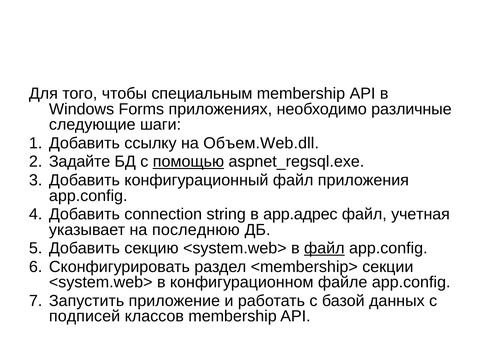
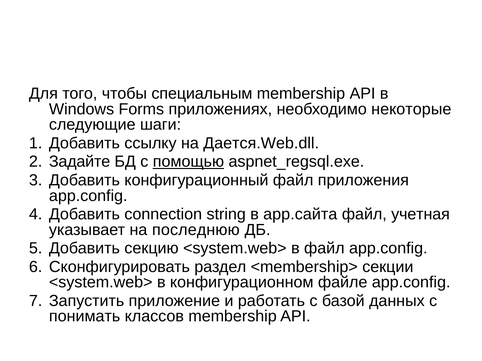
различные: различные -> некоторые (411, 109)
Объем.Web.dll: Объем.Web.dll -> Дается.Web.dll (261, 143)
app.адрес: app.адрес -> app.сайта (300, 215)
файл underline: present -> none (324, 249)
подписей: подписей -> понимать (85, 317)
